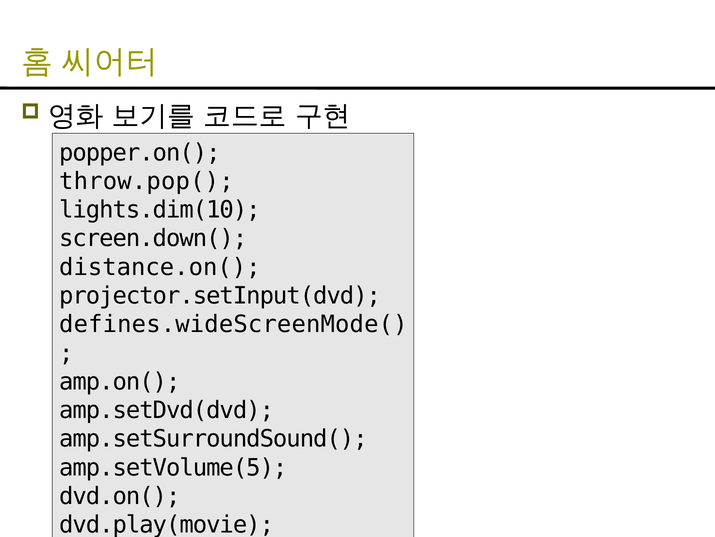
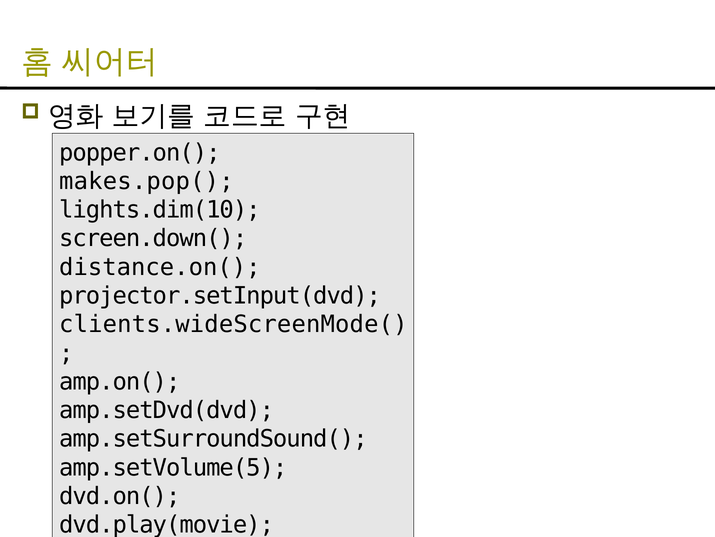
throw.pop(: throw.pop( -> makes.pop( (146, 181)
defines.wideScreenMode(: defines.wideScreenMode( -> clients.wideScreenMode( (233, 324)
